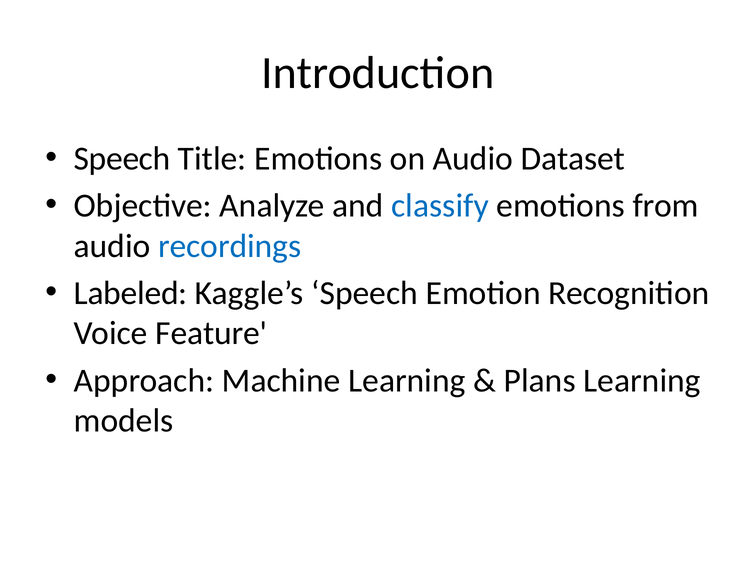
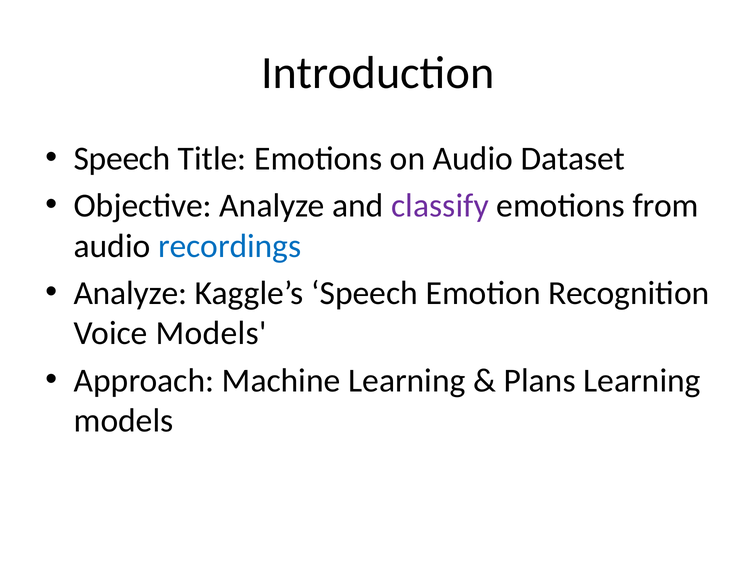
classify colour: blue -> purple (440, 206)
Labeled: Labeled -> Analyze (131, 293)
Voice Feature: Feature -> Models (211, 333)
